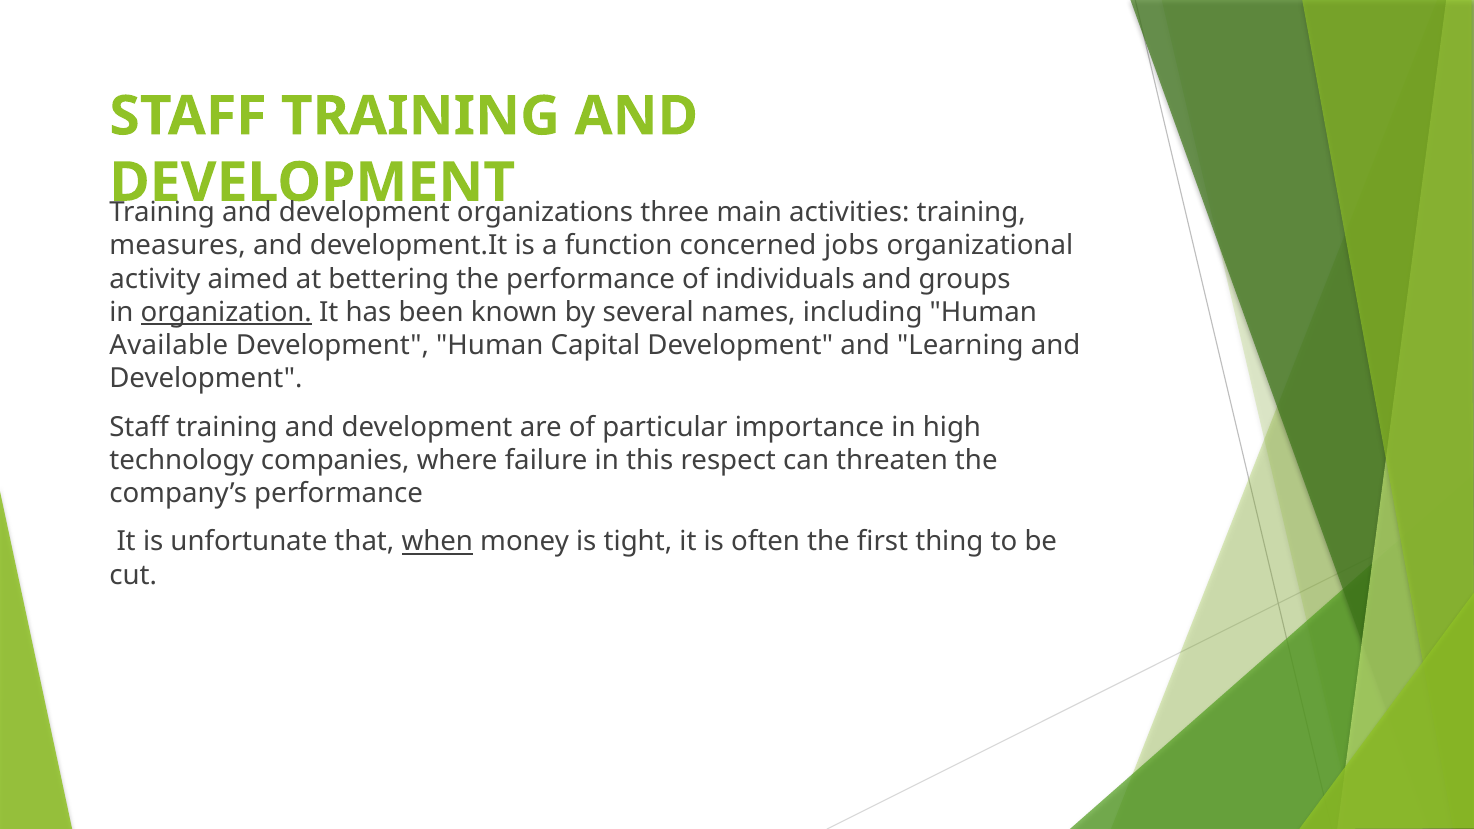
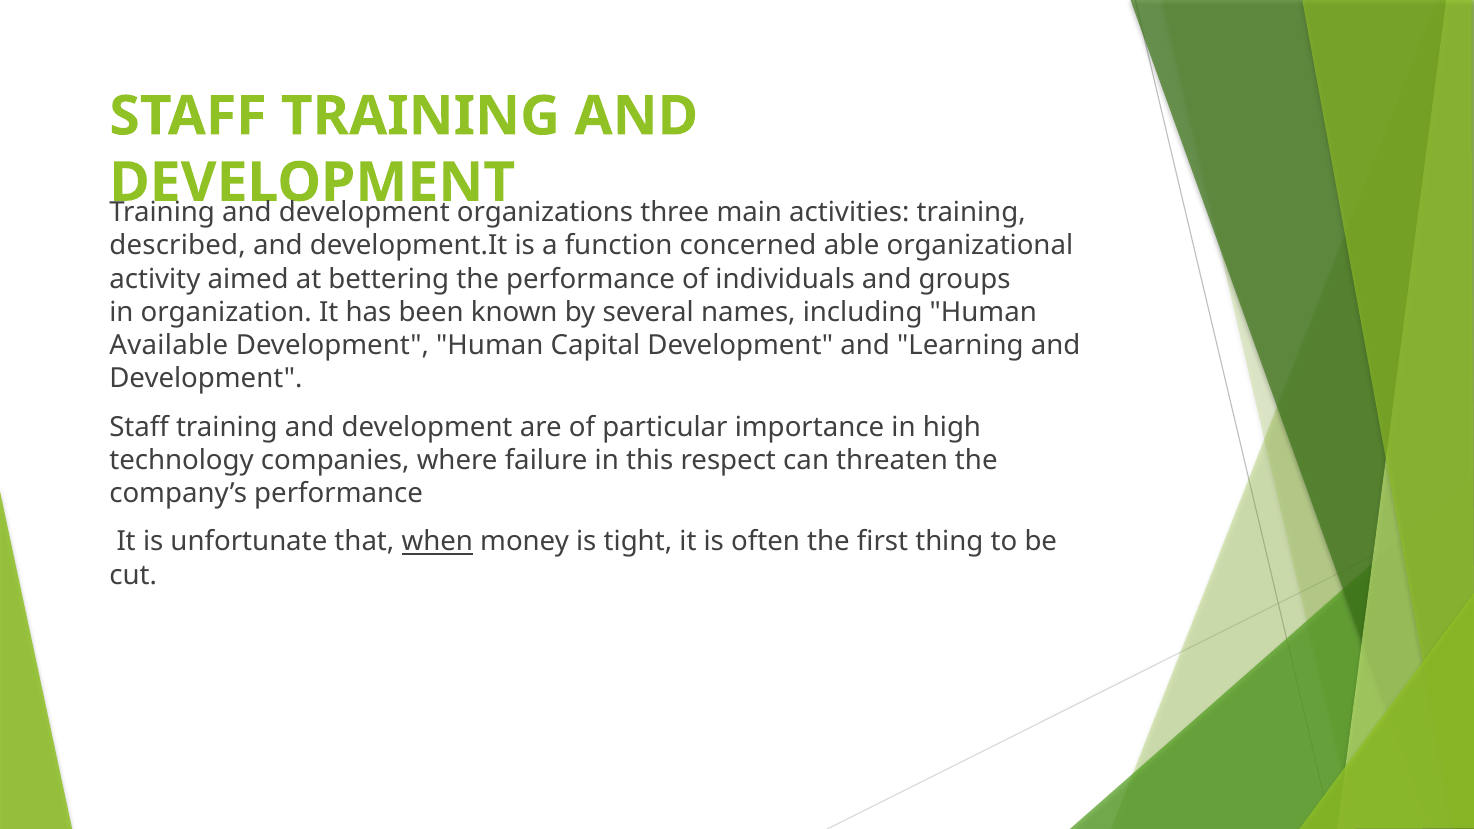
measures: measures -> described (178, 246)
jobs: jobs -> able (852, 246)
organization underline: present -> none (226, 312)
